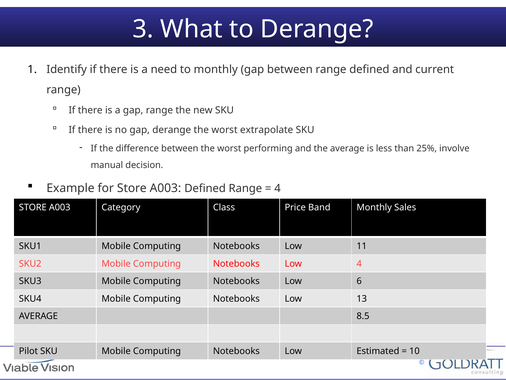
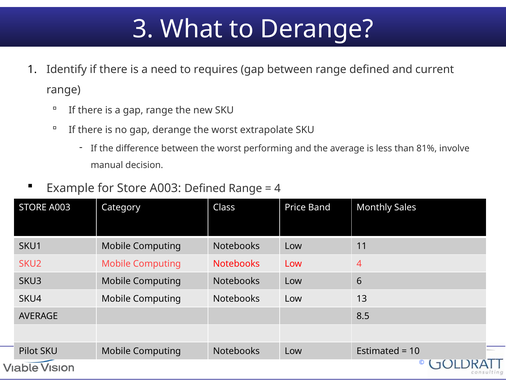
to monthly: monthly -> requires (216, 69)
25%: 25% -> 81% (427, 148)
